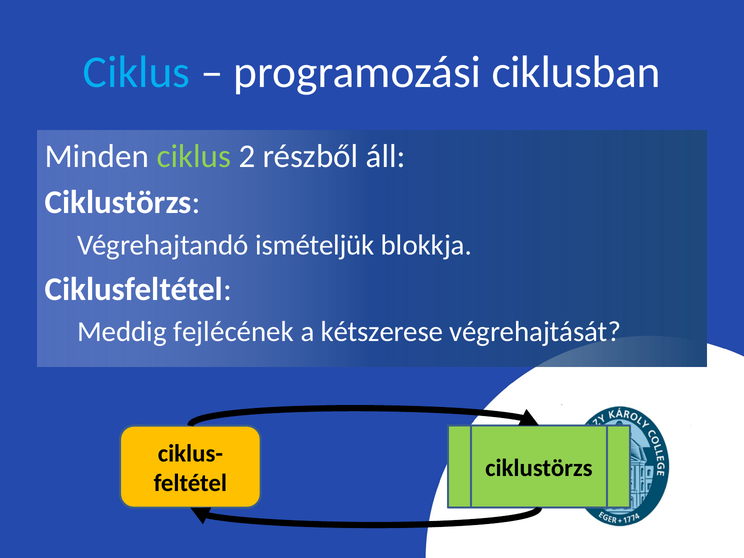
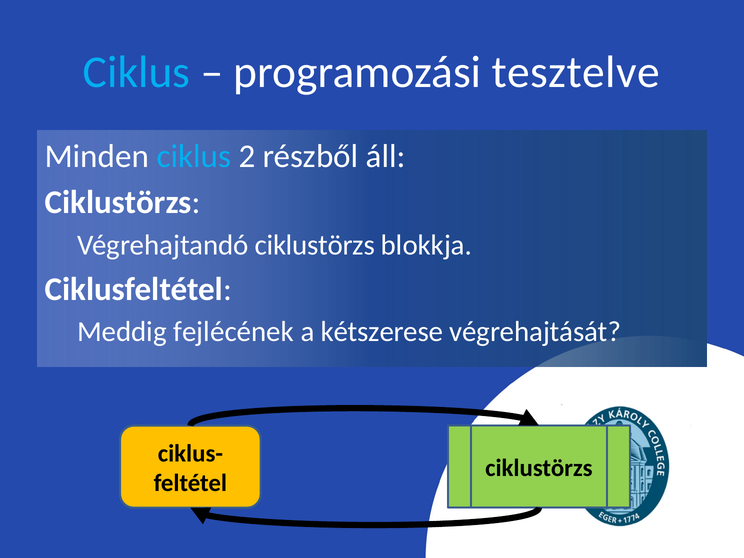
ciklusban: ciklusban -> tesztelve (576, 72)
ciklus colour: light green -> light blue (194, 156)
Végrehajtandó ismételjük: ismételjük -> ciklustörzs (315, 245)
